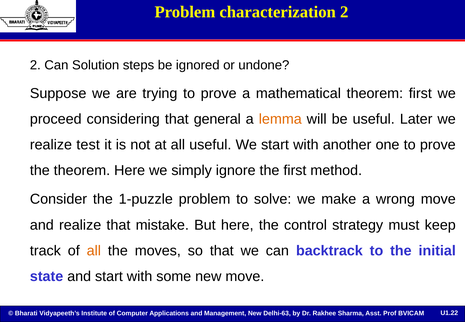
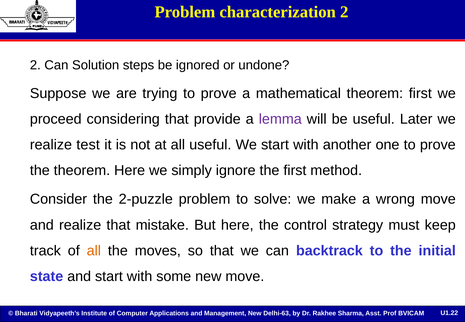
general: general -> provide (217, 119)
lemma colour: orange -> purple (280, 119)
1-puzzle: 1-puzzle -> 2-puzzle (146, 199)
